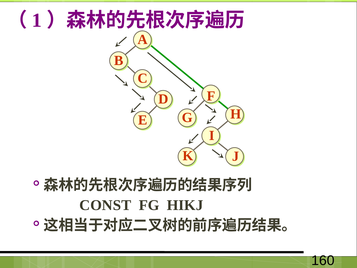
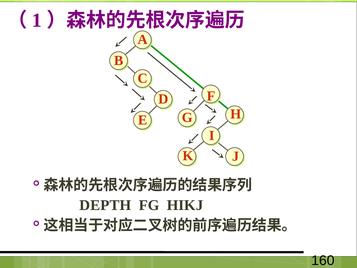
CONST: CONST -> DEPTH (105, 205)
